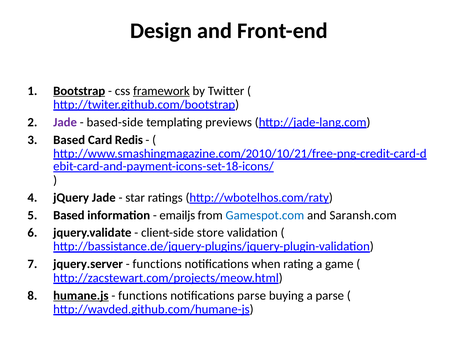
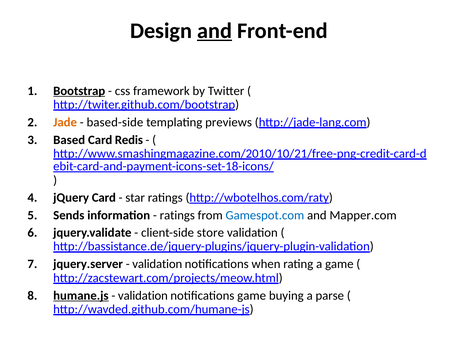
and underline: none -> present (215, 31)
framework underline: present -> none (161, 91)
Jade colour: purple -> orange (65, 122)
jQuery Jade: Jade -> Card (104, 198)
Based: Based -> Sends (69, 216)
emailjs: emailjs -> ratings (177, 216)
Saransh.com: Saransh.com -> Mapper.com (363, 216)
functions: functions -> validation (157, 265)
functions: functions -> validation (143, 296)
notifications parse: parse -> game (252, 296)
